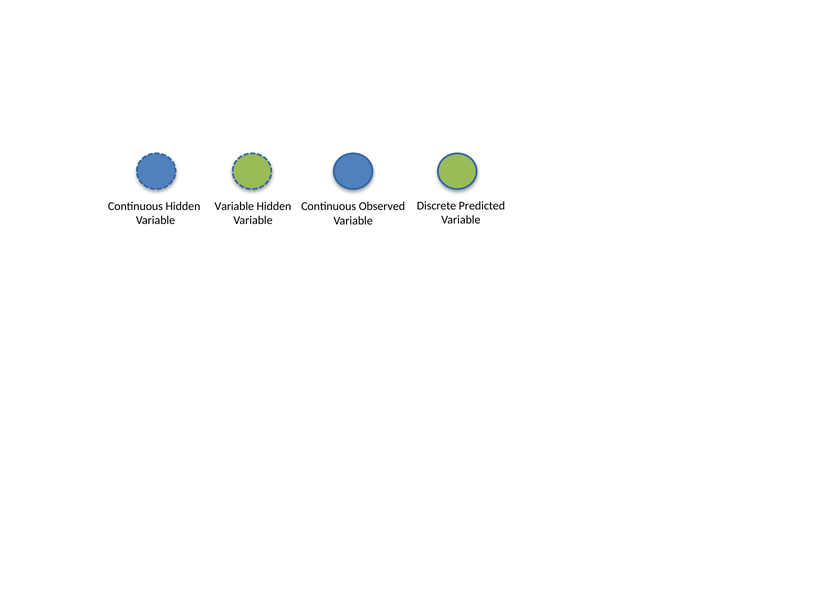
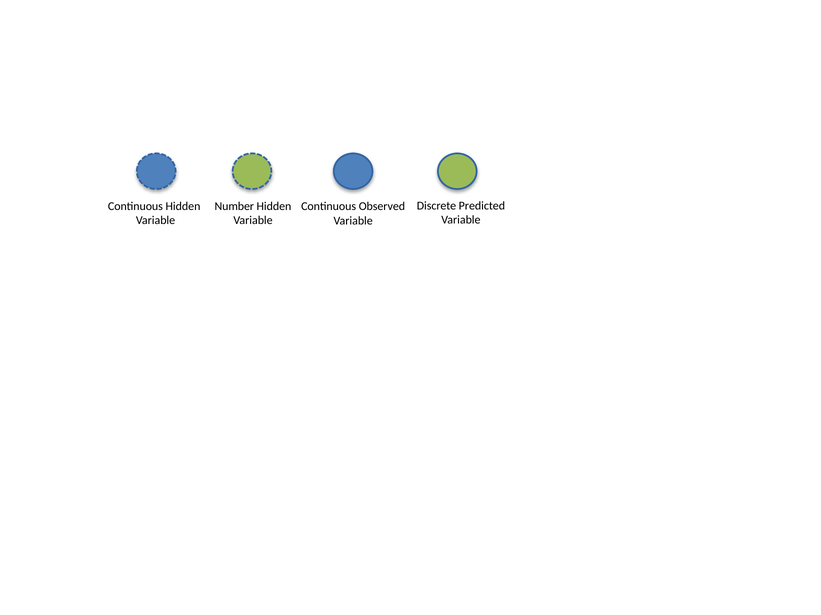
Variable: Variable -> Number (234, 206)
